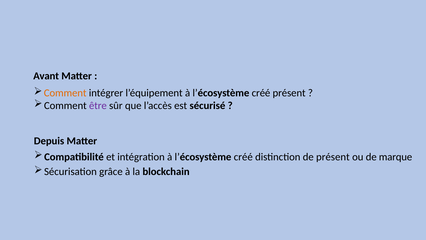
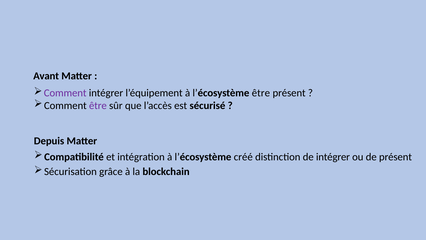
Comment colour: orange -> purple (65, 93)
l’équipement à l’écosystème créé: créé -> être (261, 93)
de présent: présent -> intégrer (333, 157)
de marque: marque -> présent (395, 157)
